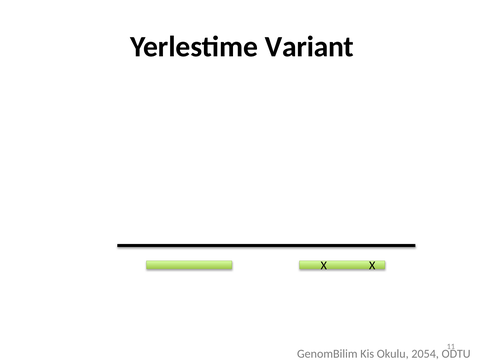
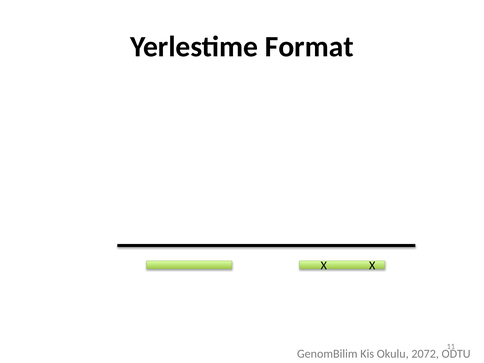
Variant: Variant -> Format (309, 47)
2054: 2054 -> 2072 (425, 354)
